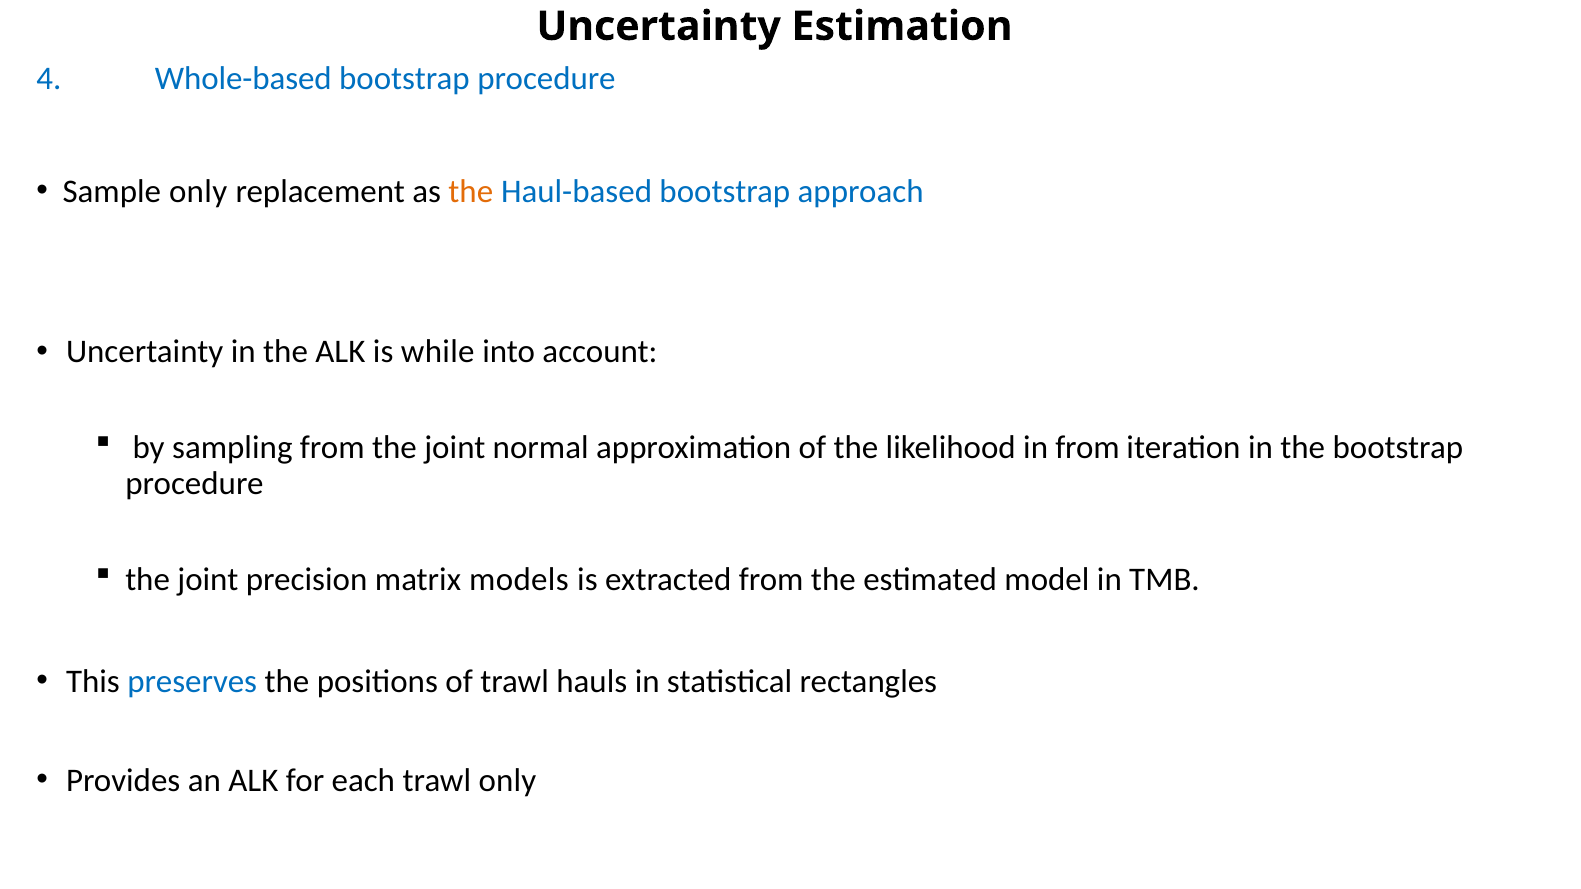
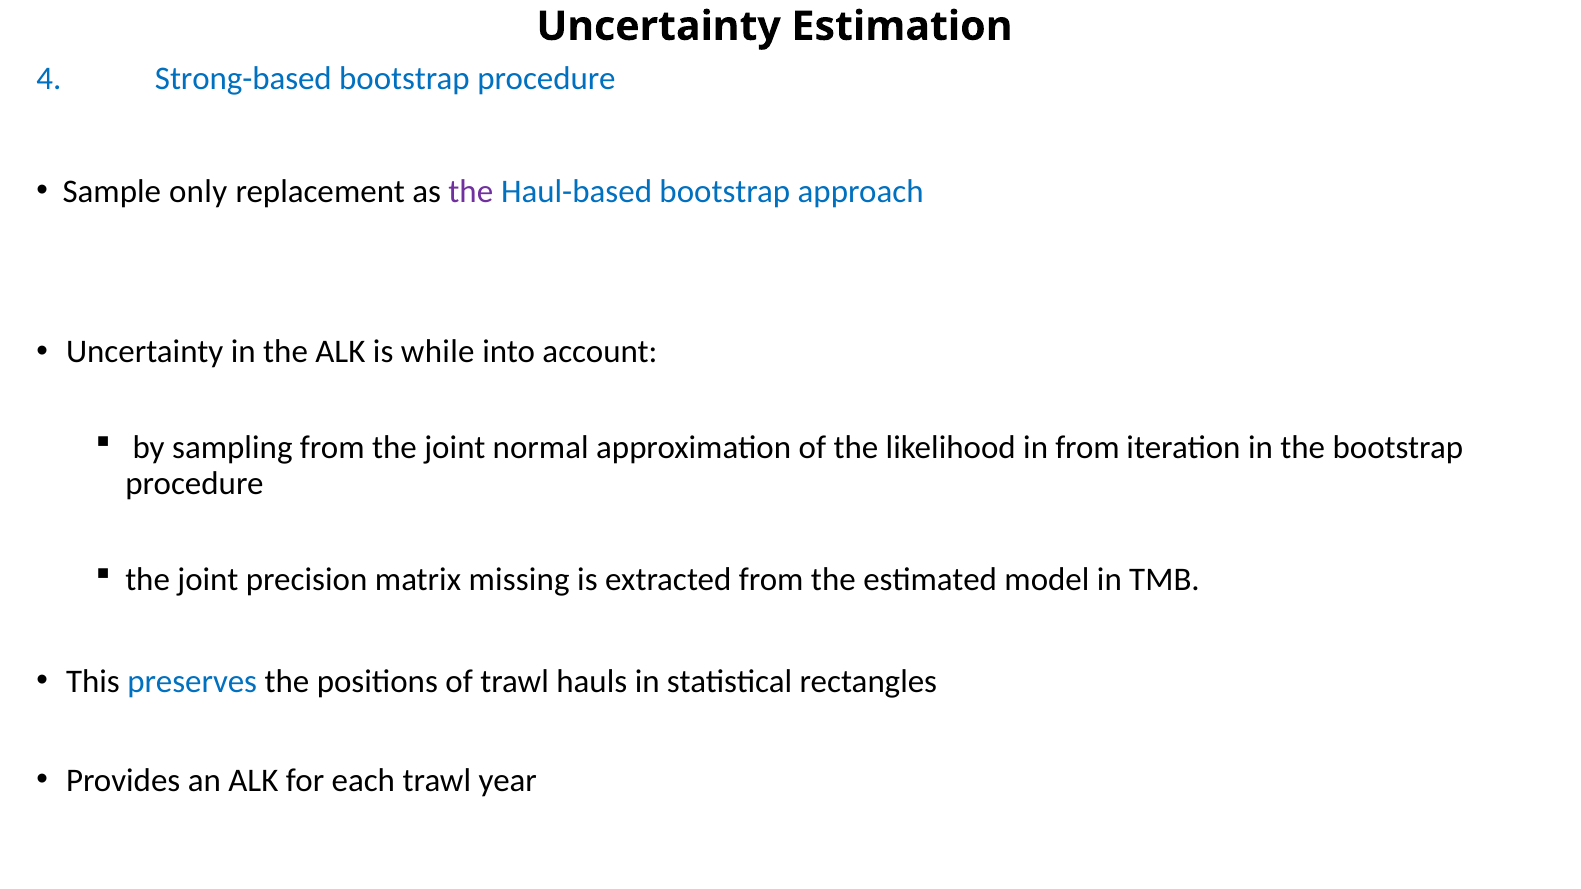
Whole-based: Whole-based -> Strong-based (243, 79)
the colour: orange -> purple (471, 192)
models: models -> missing (519, 580)
trawl only: only -> year (508, 781)
